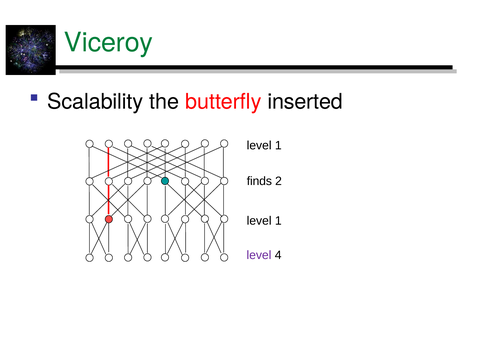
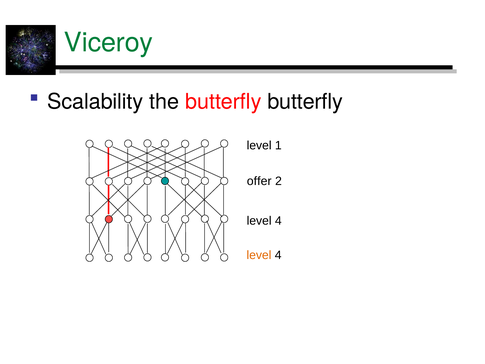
butterfly inserted: inserted -> butterfly (305, 102)
finds: finds -> offer (259, 181)
1: 1 -> 4 (278, 221)
level colour: purple -> orange (259, 255)
